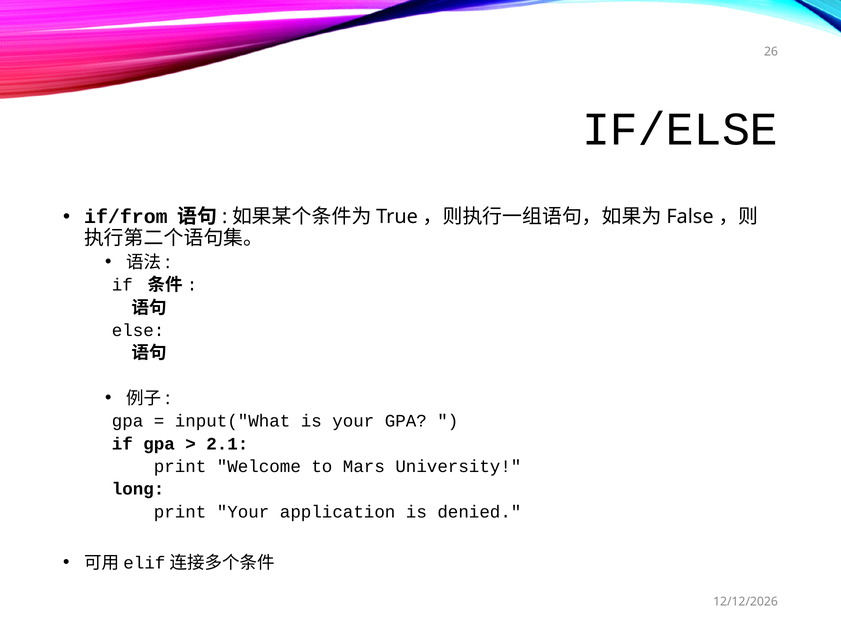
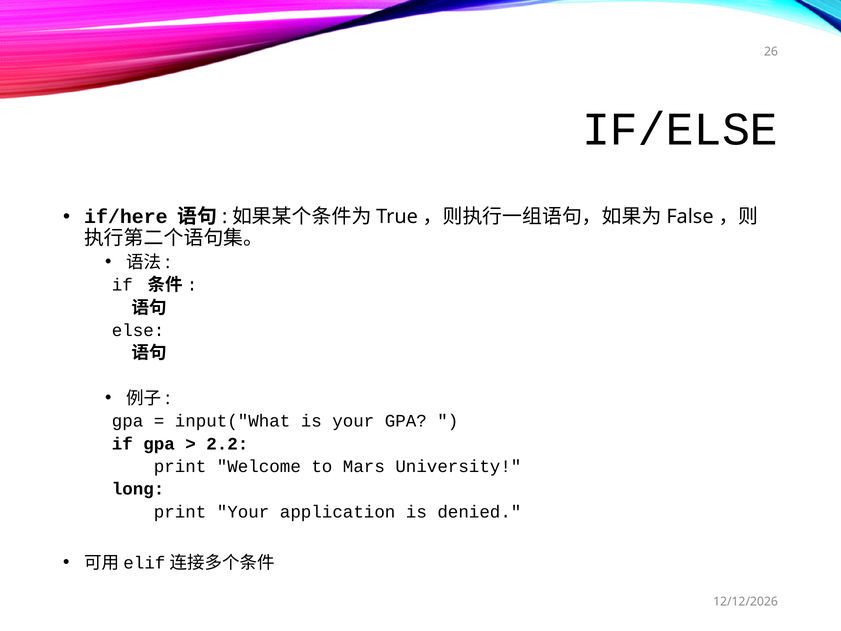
if/from: if/from -> if/here (126, 217)
2.1: 2.1 -> 2.2 (227, 444)
